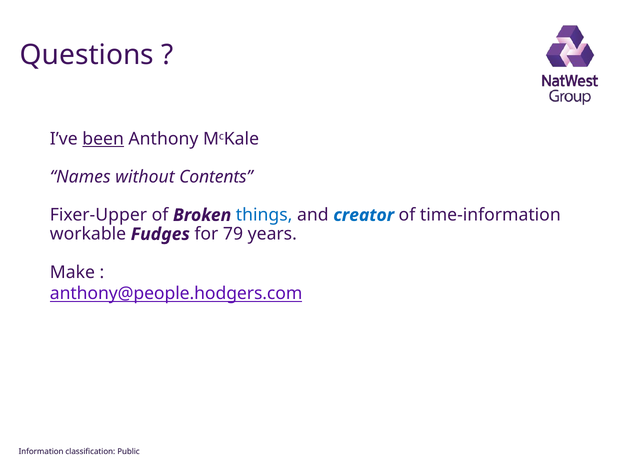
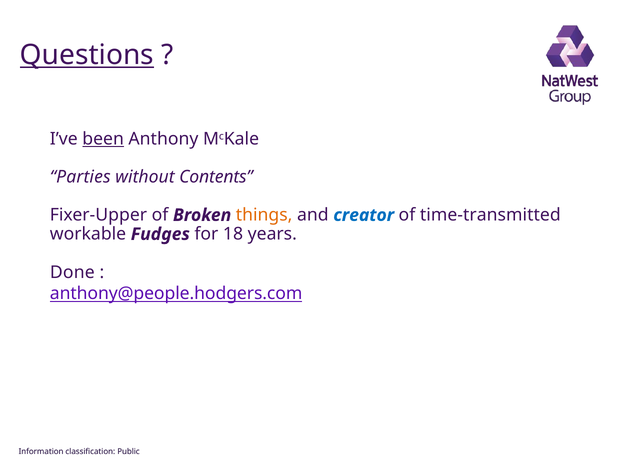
Questions underline: none -> present (87, 55)
Names: Names -> Parties (80, 177)
things colour: blue -> orange (264, 215)
time-information: time-information -> time-transmitted (490, 215)
79: 79 -> 18 (233, 234)
Make: Make -> Done (72, 272)
